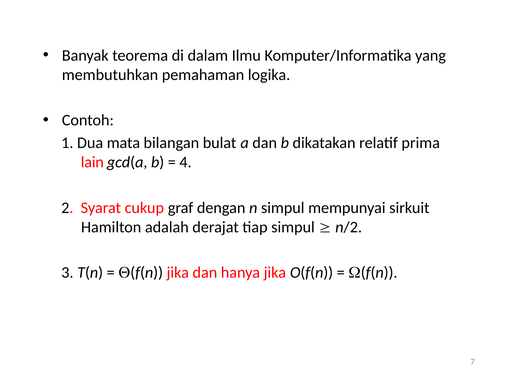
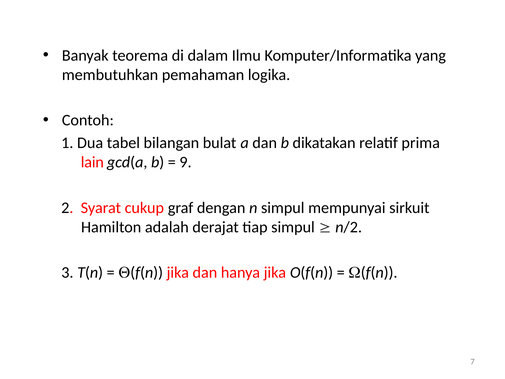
mata: mata -> tabel (123, 143)
4: 4 -> 9 (186, 162)
